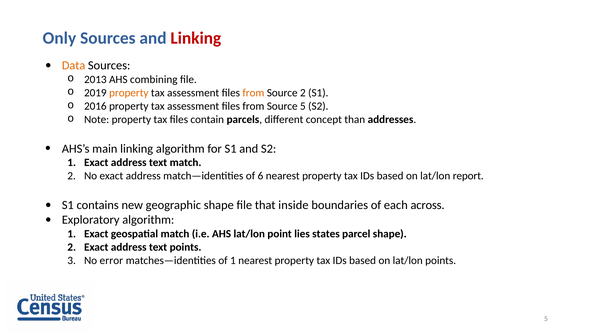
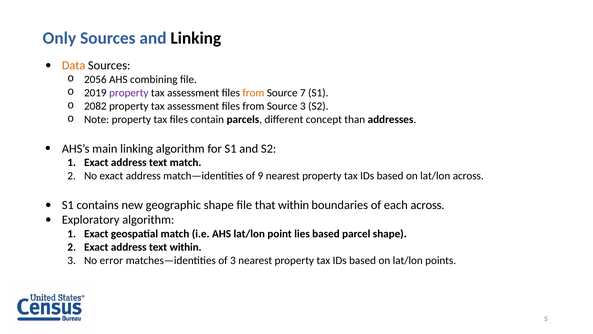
Linking colour: red -> black (196, 38)
2013: 2013 -> 2056 (95, 79)
property colour: orange -> purple (129, 93)
Source 2: 2 -> 7 (303, 93)
2016: 2016 -> 2082 (95, 106)
Source 5: 5 -> 3 (303, 106)
6: 6 -> 9 (260, 176)
lat/lon report: report -> across (468, 176)
that inside: inside -> within (294, 205)
lies states: states -> based (326, 234)
text points: points -> within (186, 247)
of 1: 1 -> 3 (233, 260)
